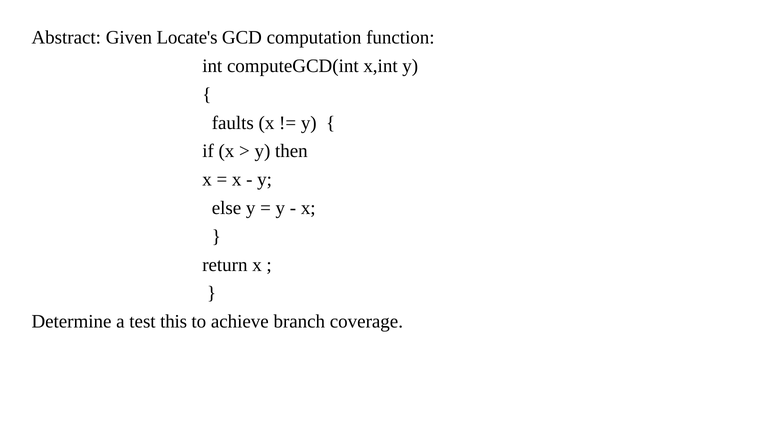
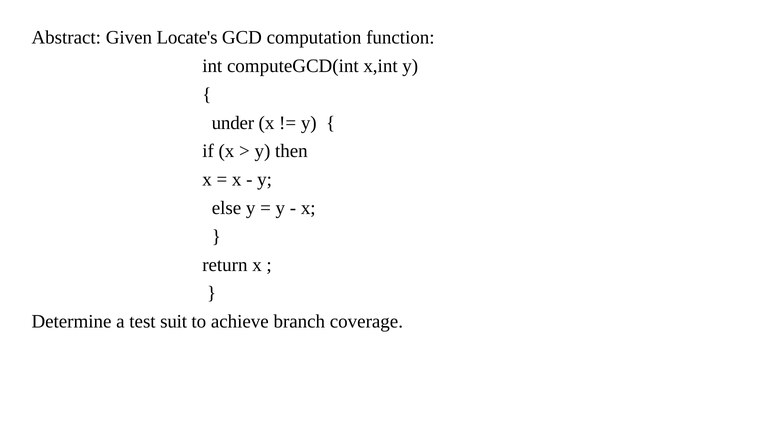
faults: faults -> under (233, 123)
this: this -> suit (174, 322)
